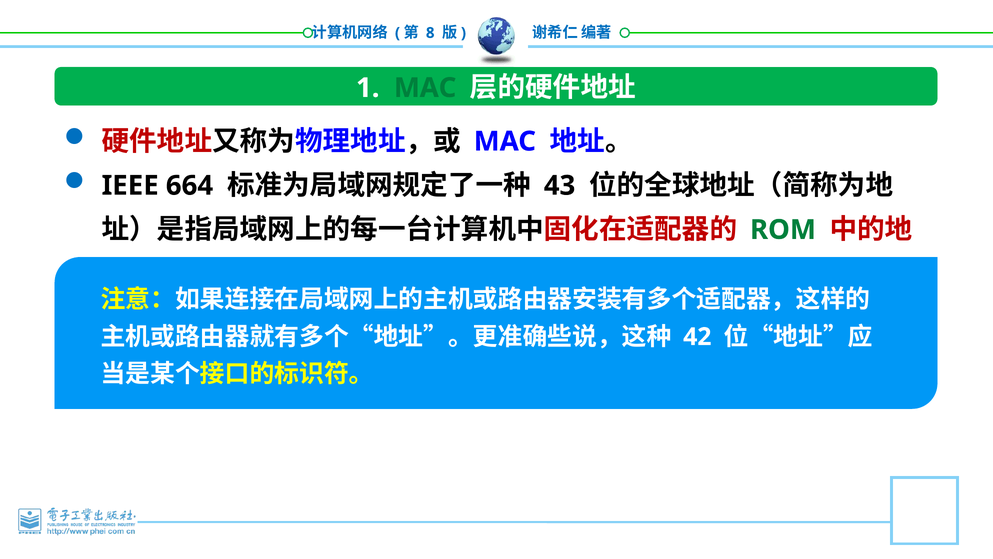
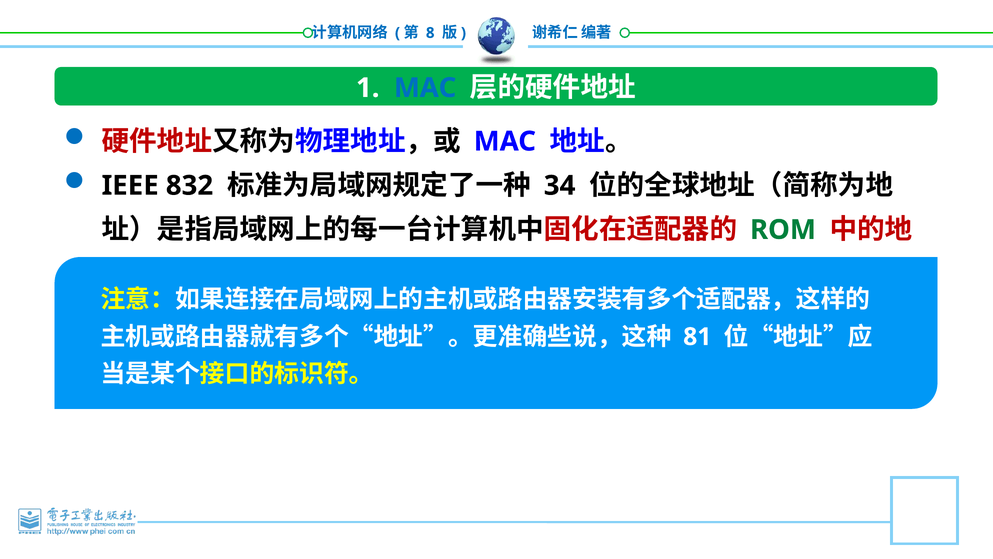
MAC colour: green -> blue (425, 88)
664: 664 -> 832 (189, 185)
43: 43 -> 34 (560, 185)
42: 42 -> 81 (697, 337)
